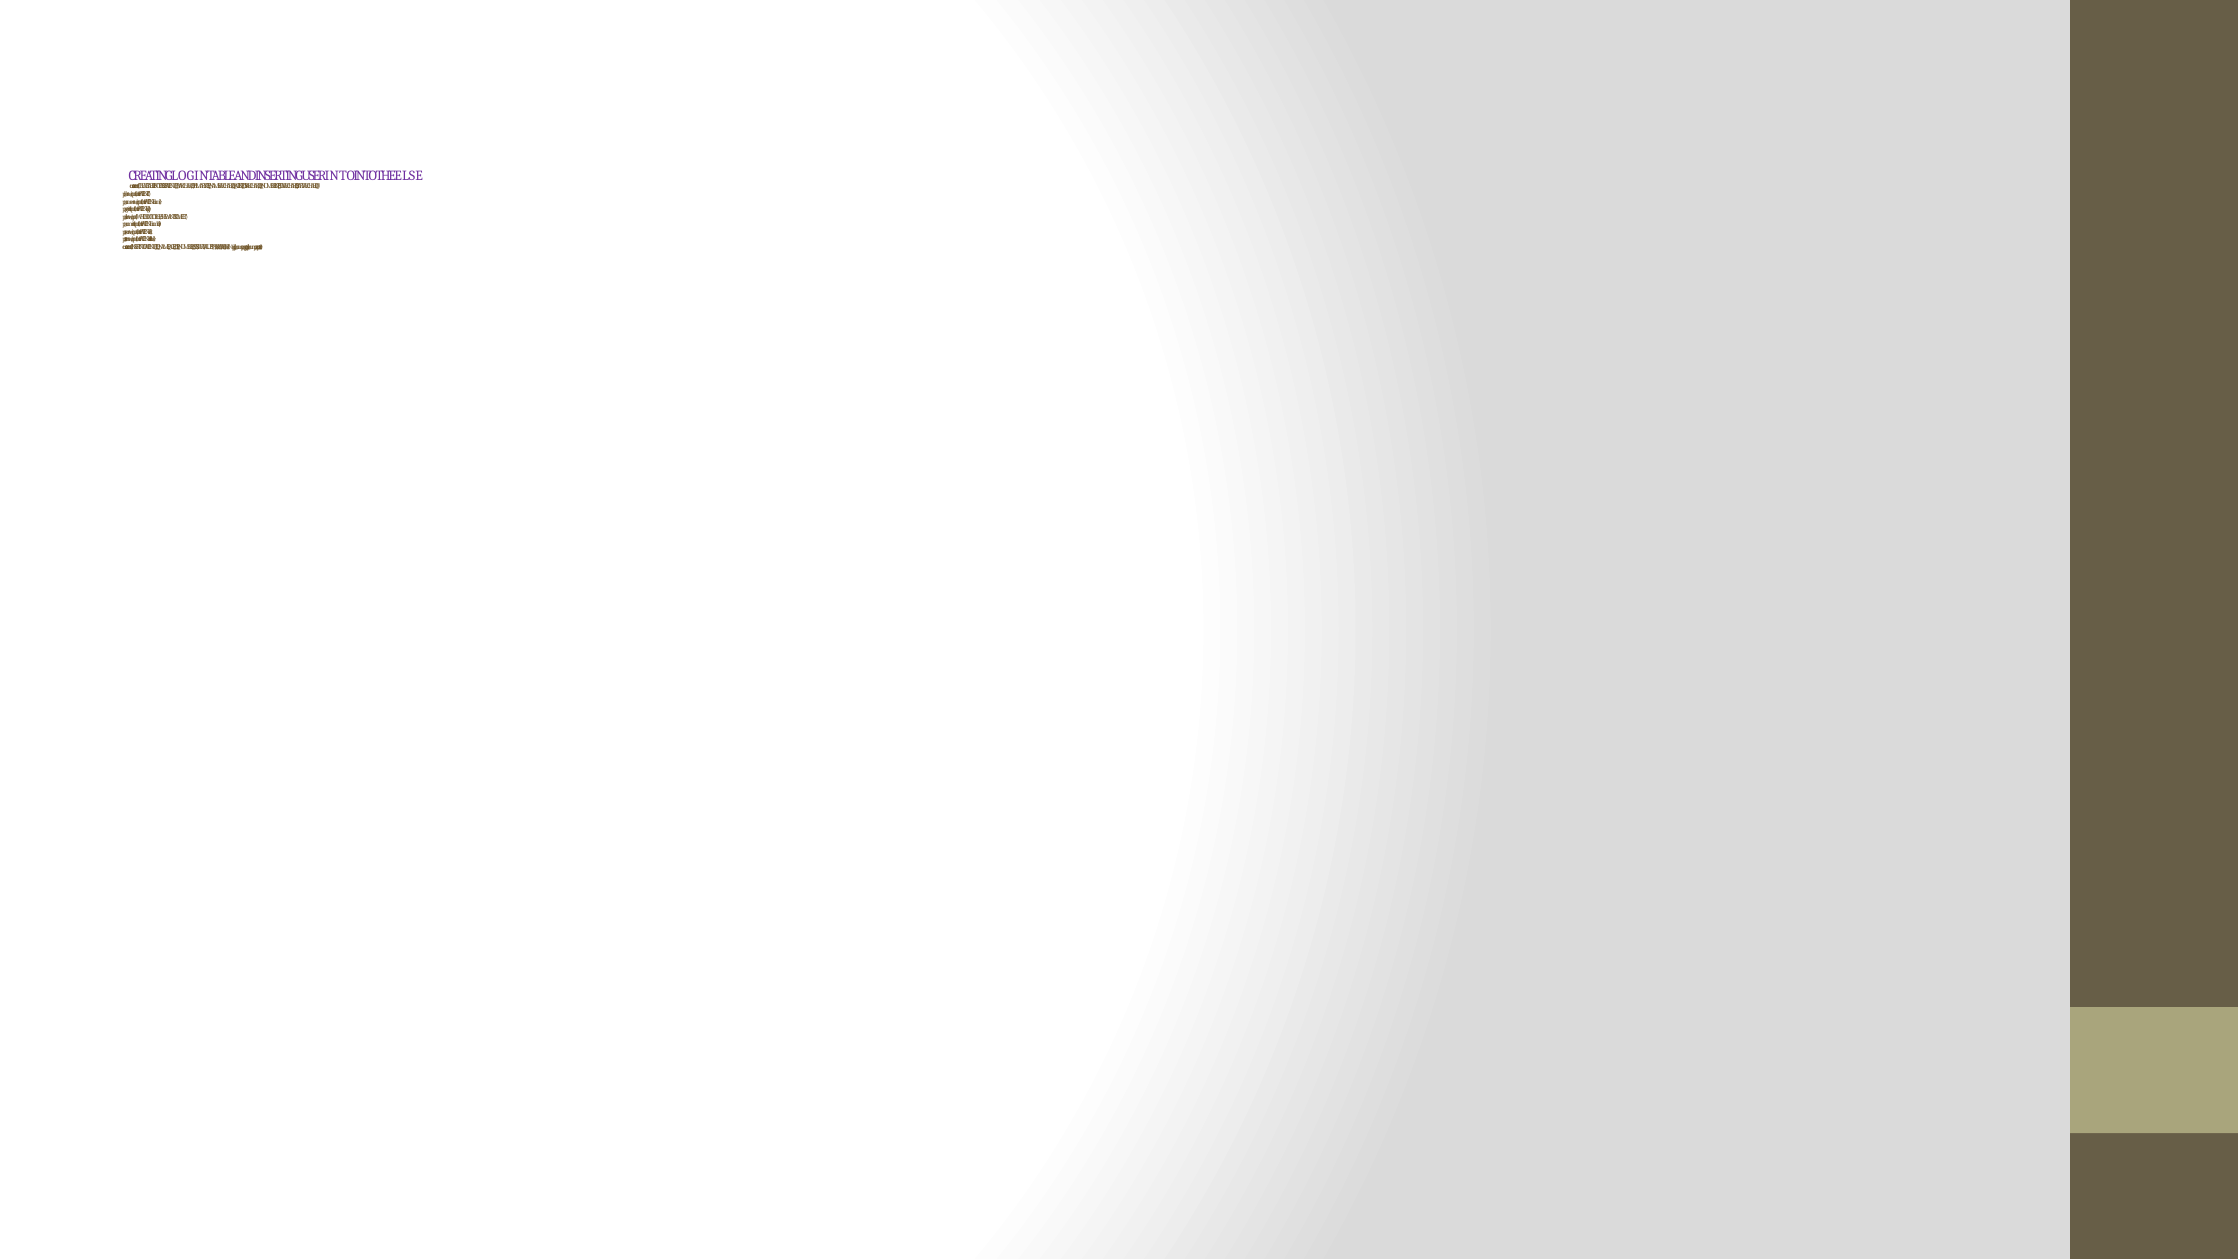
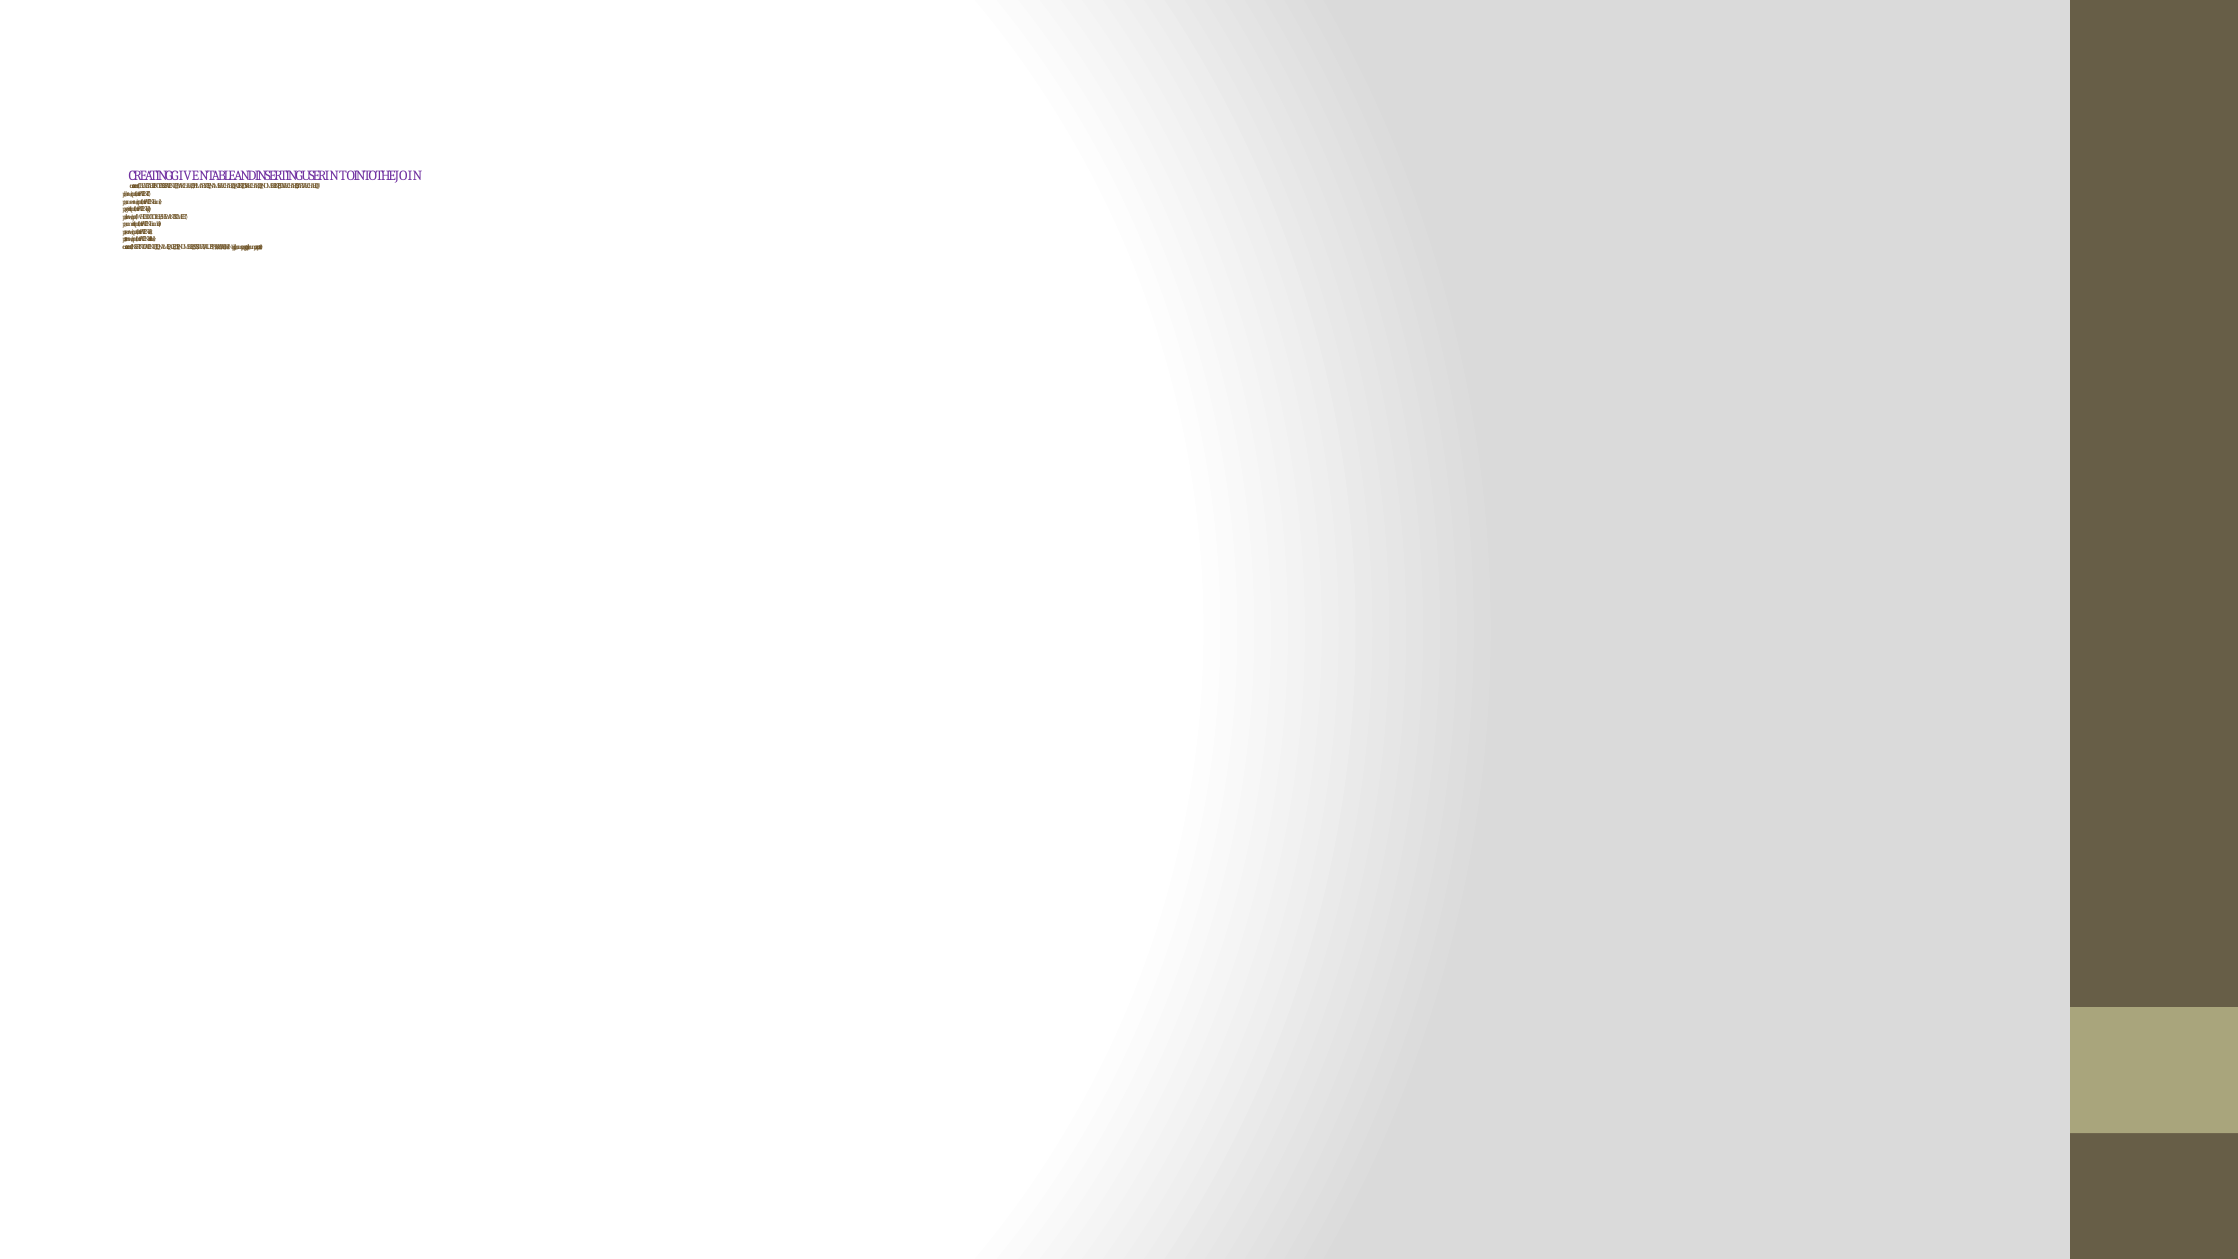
LOGIN: LOGIN -> GIVEN (190, 176)
ELSE: ELSE -> JOIN (409, 176)
